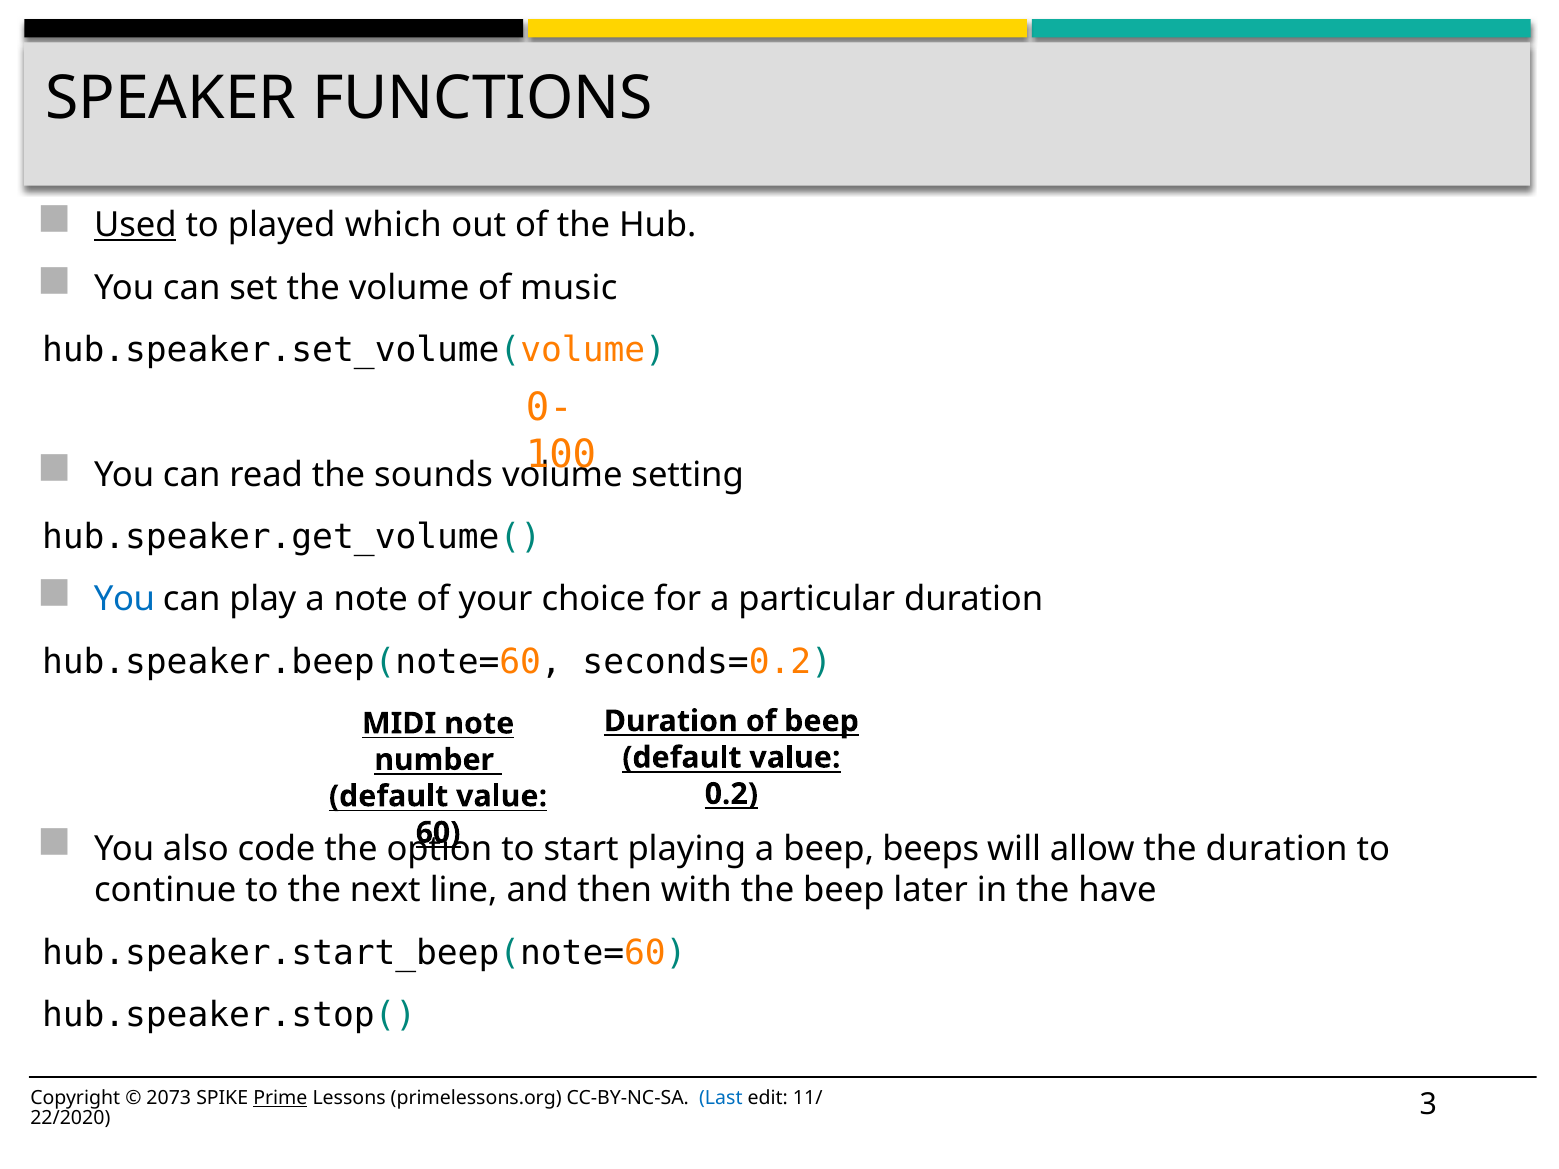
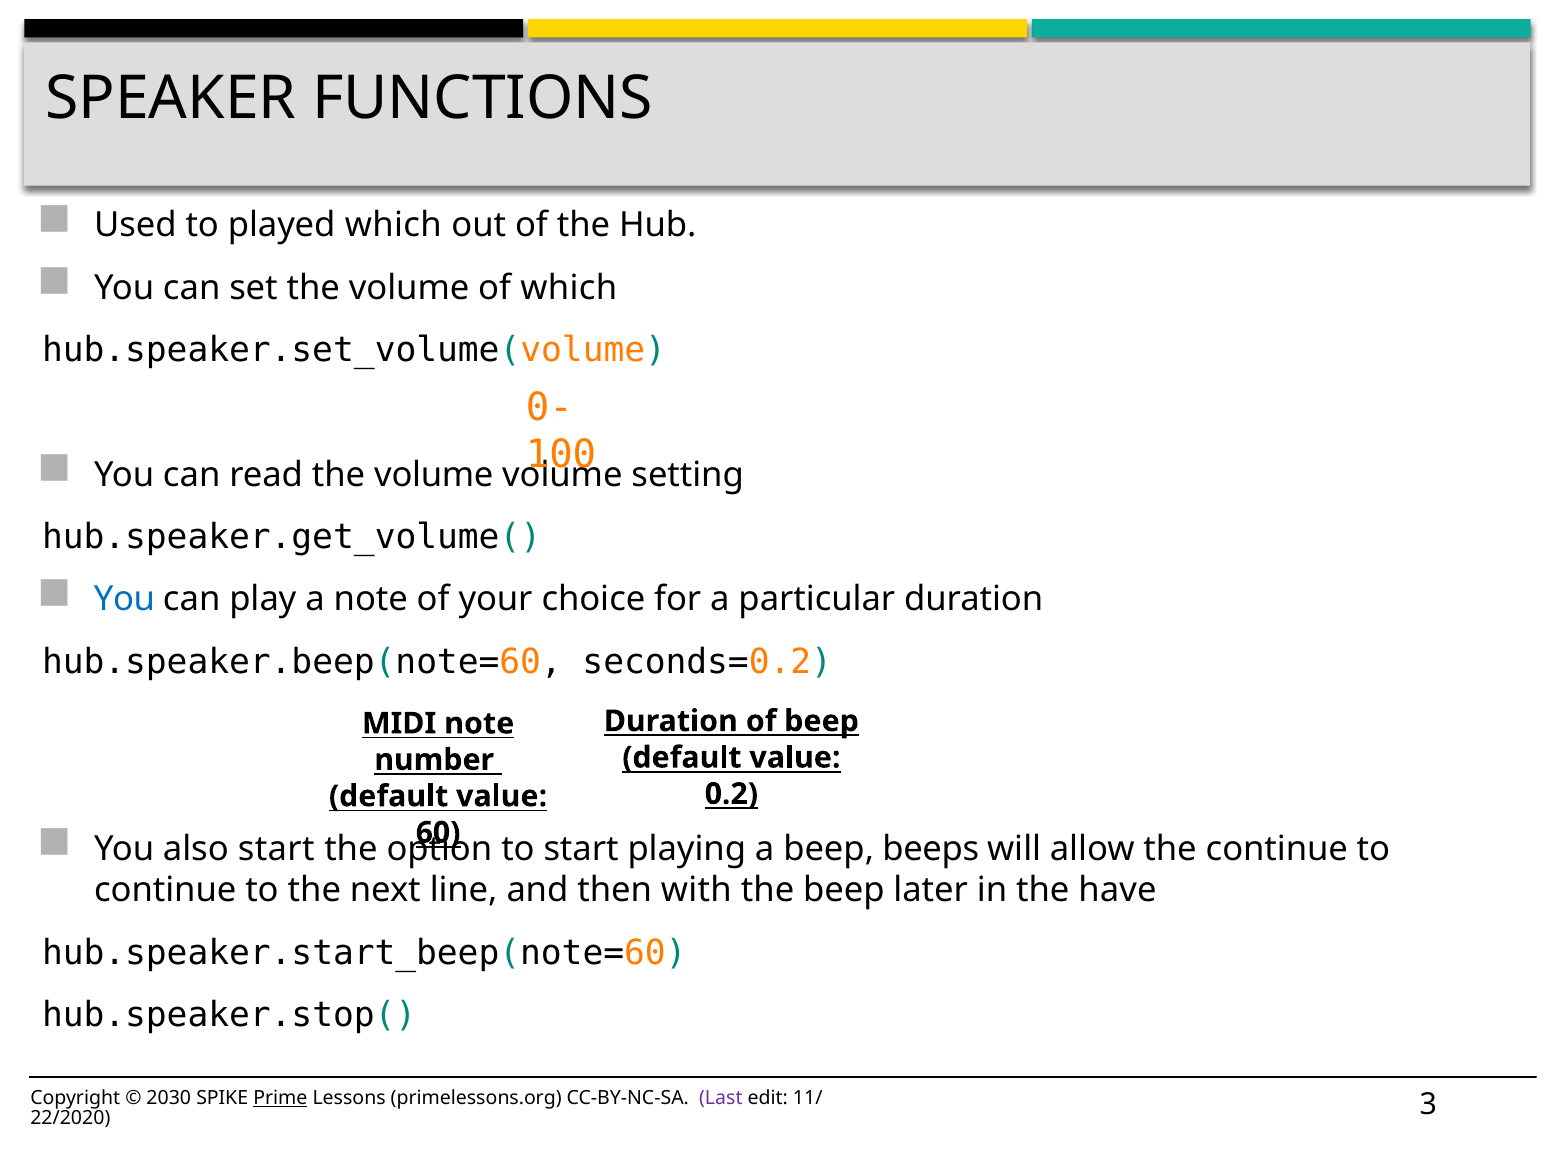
Used underline: present -> none (135, 225)
of music: music -> which (569, 288)
read the sounds: sounds -> volume (434, 475)
also code: code -> start (276, 849)
the duration: duration -> continue (1277, 849)
2073: 2073 -> 2030 (169, 1098)
Last colour: blue -> purple (721, 1098)
